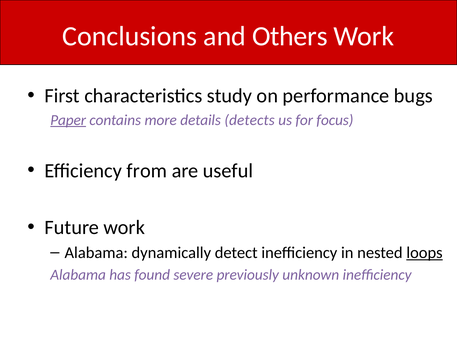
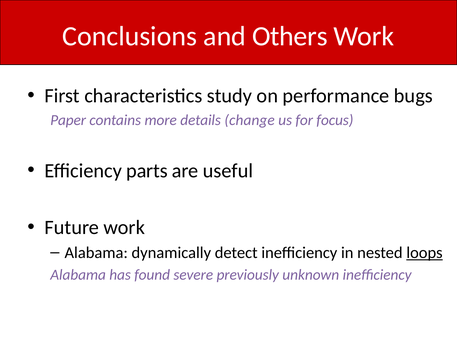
Paper underline: present -> none (68, 120)
detects: detects -> change (250, 120)
from: from -> parts (147, 171)
